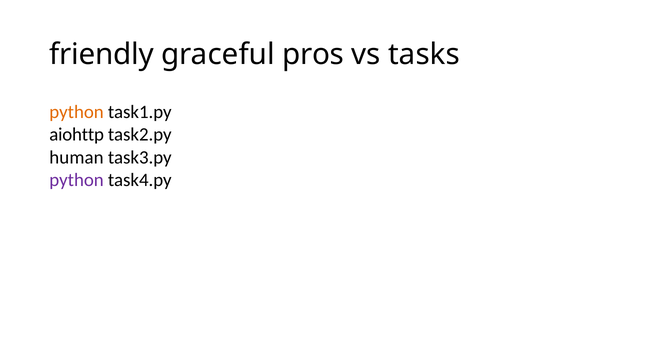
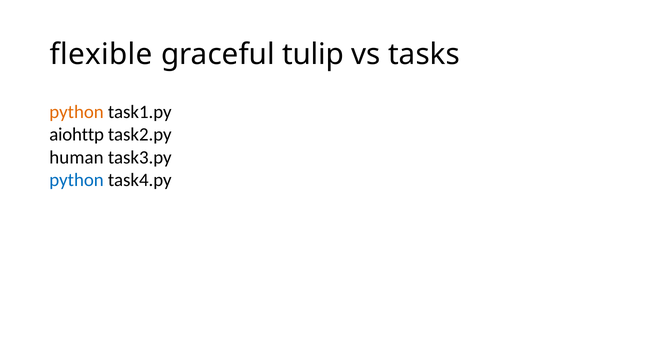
friendly: friendly -> flexible (101, 54)
pros: pros -> tulip (313, 54)
python colour: purple -> blue (77, 180)
